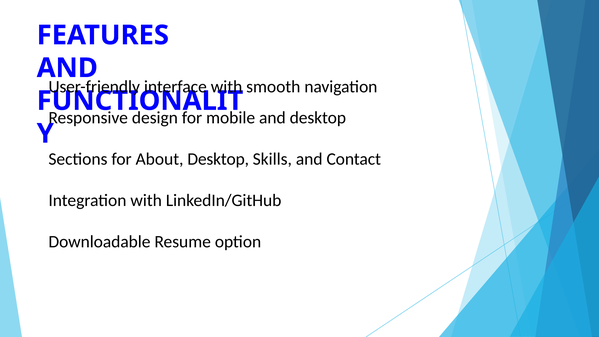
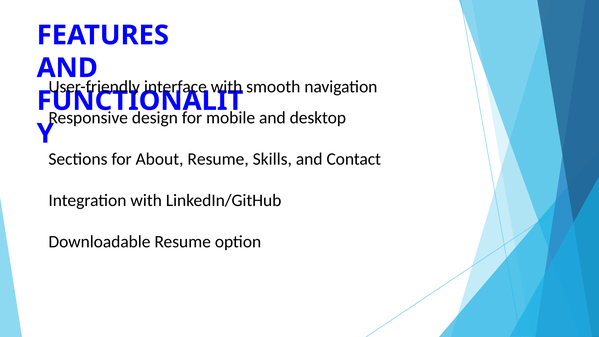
About Desktop: Desktop -> Resume (218, 159)
